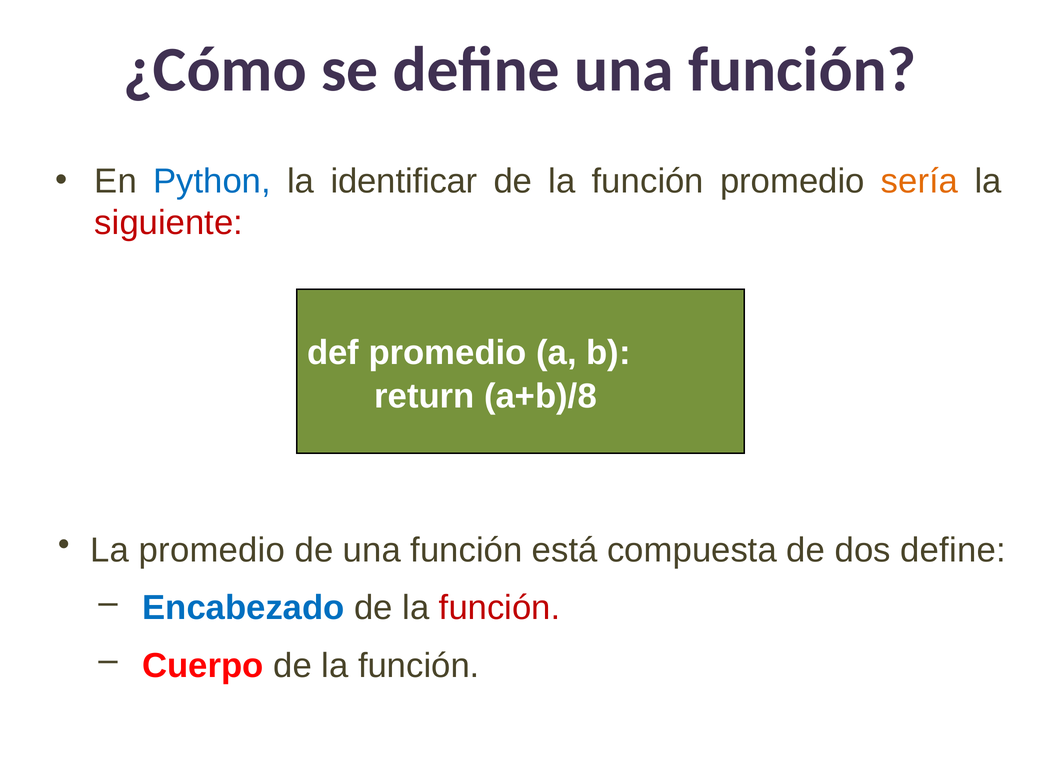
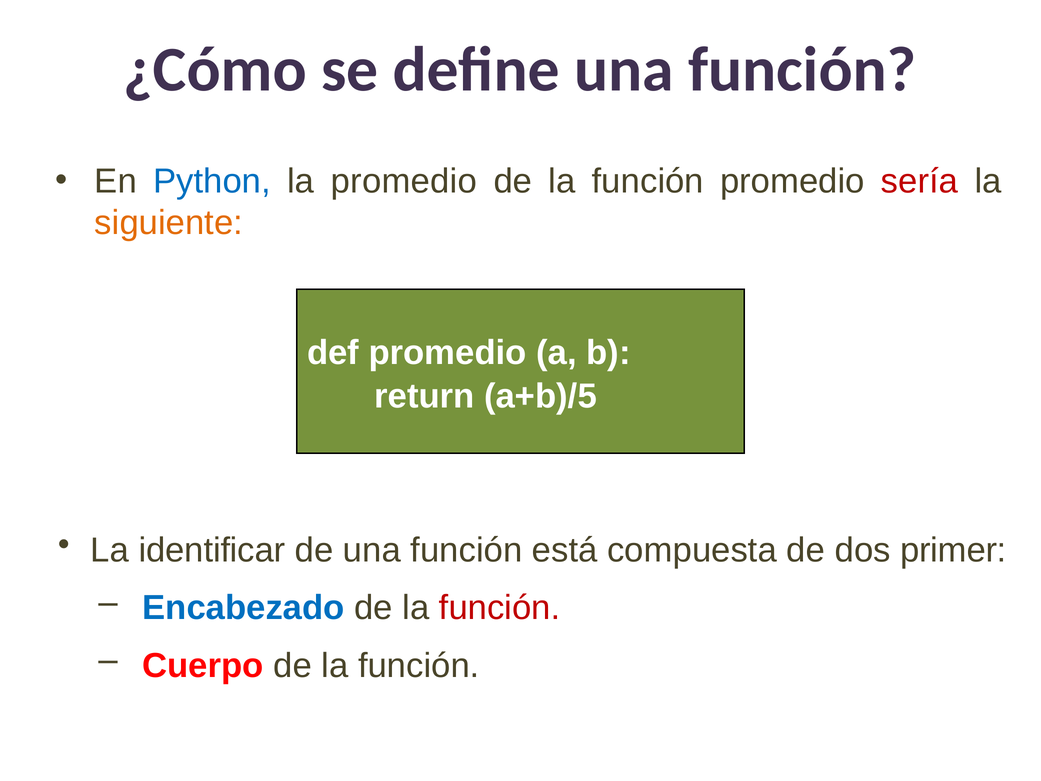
la identificar: identificar -> promedio (404, 181)
sería colour: orange -> red (920, 181)
siguiente colour: red -> orange (169, 223)
a+b)/8: a+b)/8 -> a+b)/5 (540, 396)
La promedio: promedio -> identificar (212, 550)
dos define: define -> primer (953, 550)
